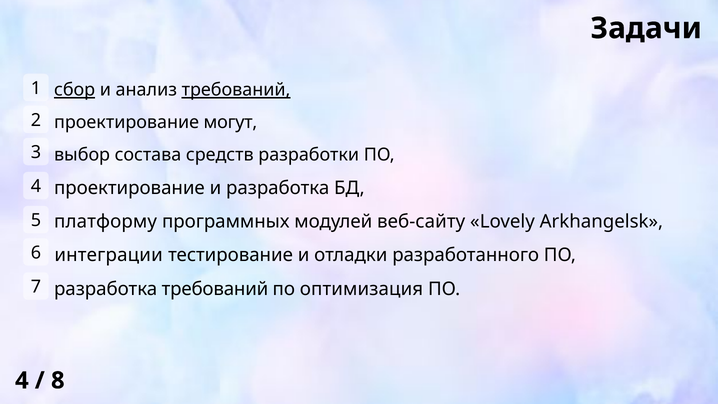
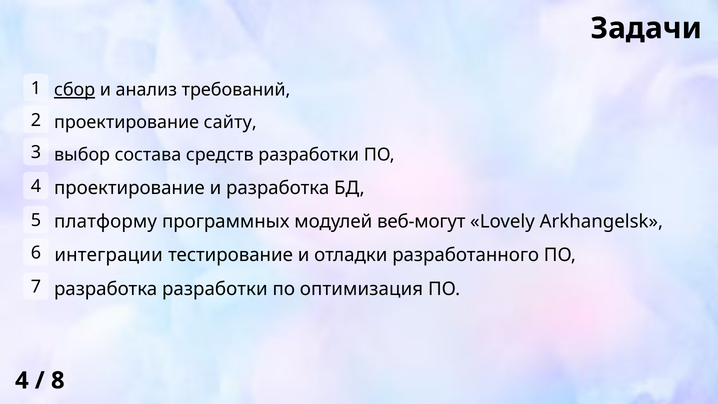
требований underline: present -> none (236, 90)
могут: могут -> сайту (230, 122)
веб-сайту: веб-сайту -> веб-могут (421, 222)
разработка требований: требований -> разработки (215, 289)
